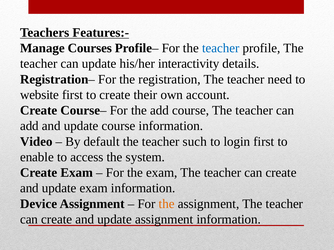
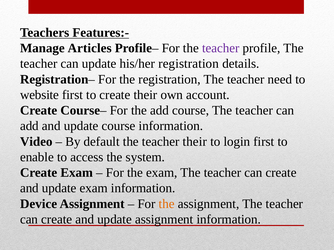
Courses: Courses -> Articles (90, 48)
teacher colour: blue -> purple (221, 48)
his/her interactivity: interactivity -> registration (189, 64)
teacher such: such -> their (195, 142)
